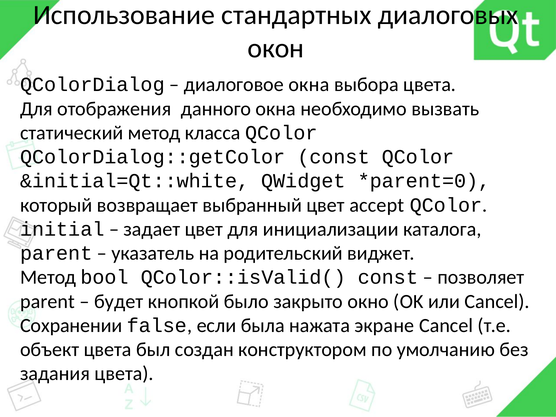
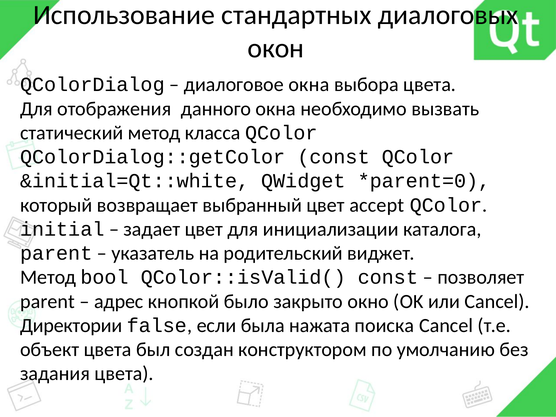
будет: будет -> адрес (119, 301)
Сохранении: Сохранении -> Директории (71, 325)
экране: экране -> поиска (384, 325)
